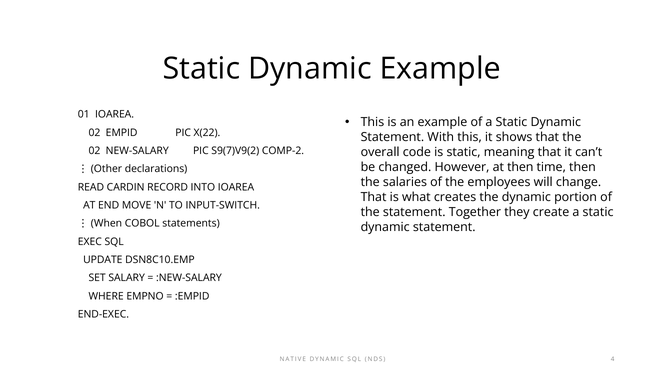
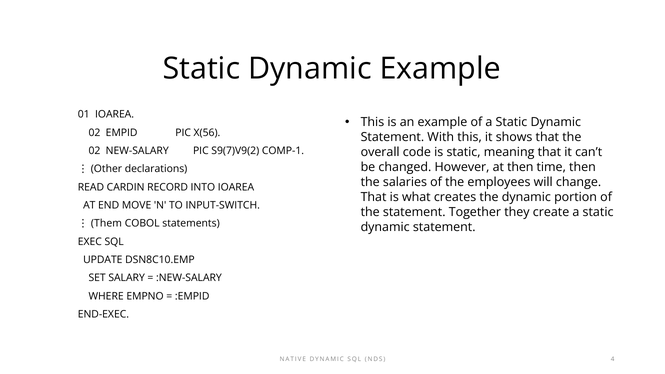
X(22: X(22 -> X(56 (207, 133)
COMP-2: COMP-2 -> COMP-1 (283, 151)
When: When -> Them (106, 224)
